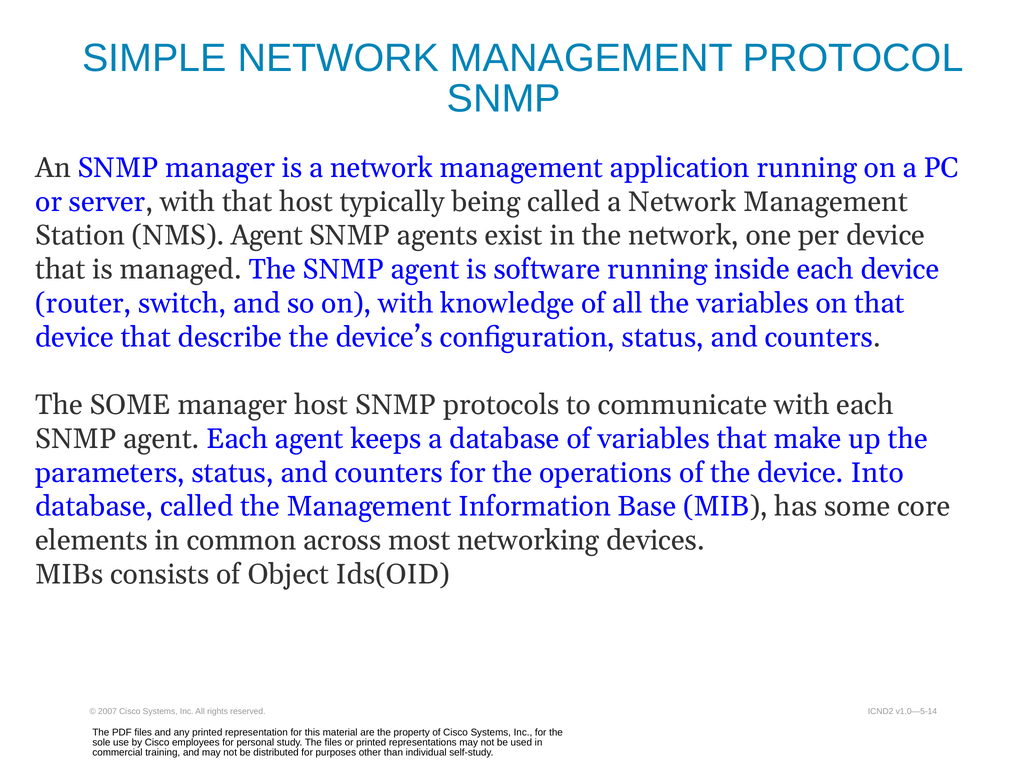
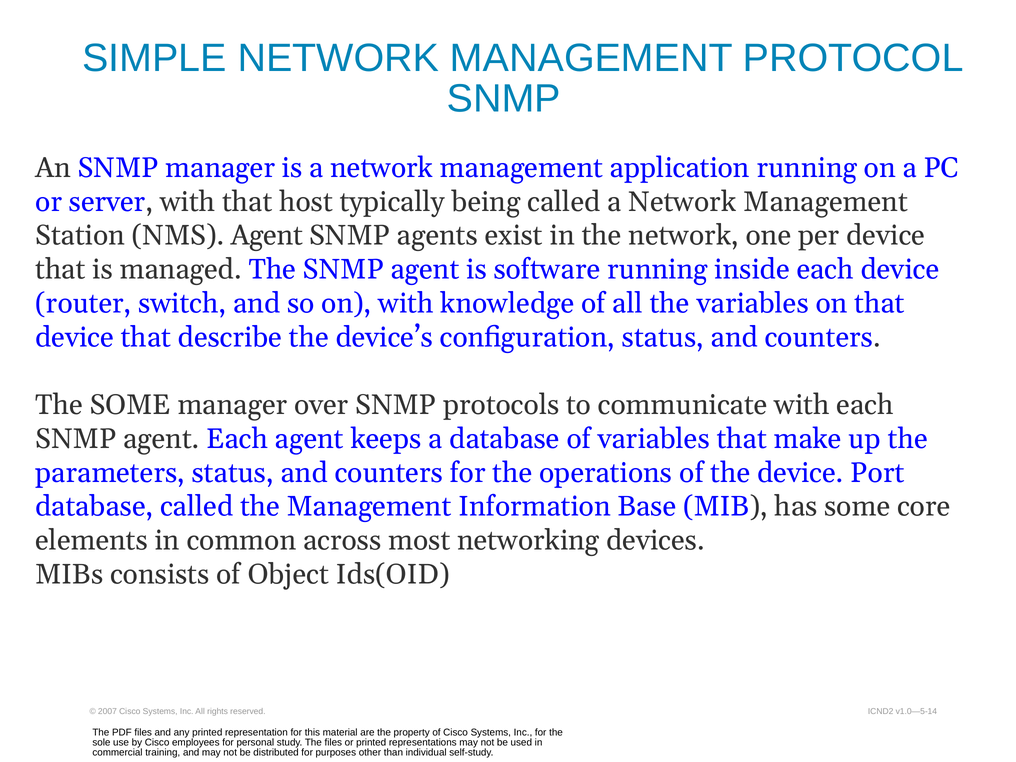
manager host: host -> over (321, 405)
Into: Into -> Port (877, 473)
